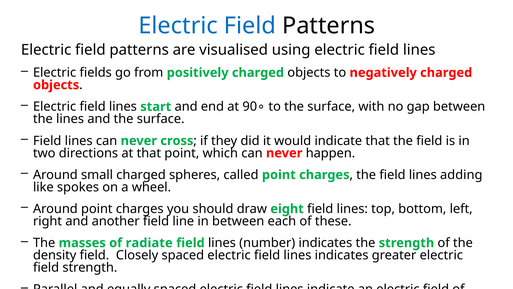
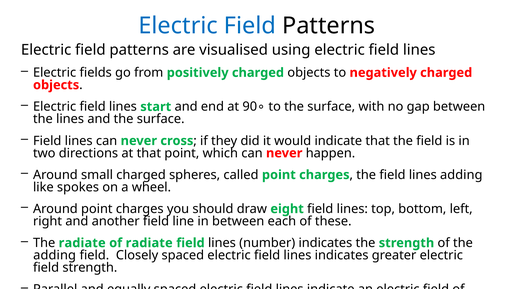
The masses: masses -> radiate (82, 243)
density: density -> adding (55, 255)
